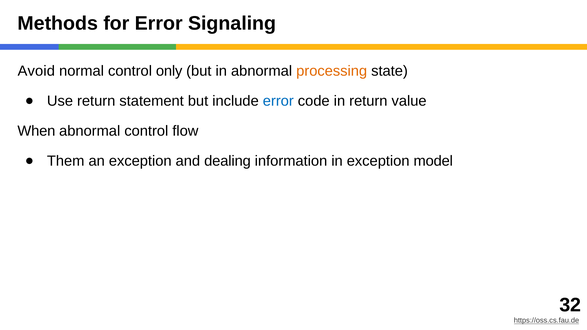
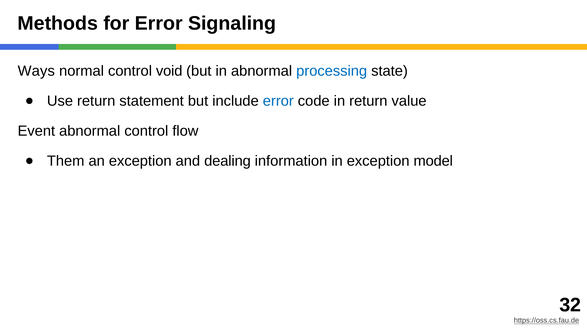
Avoid: Avoid -> Ways (36, 71)
only: only -> void (169, 71)
processing colour: orange -> blue (332, 71)
When: When -> Event (36, 131)
